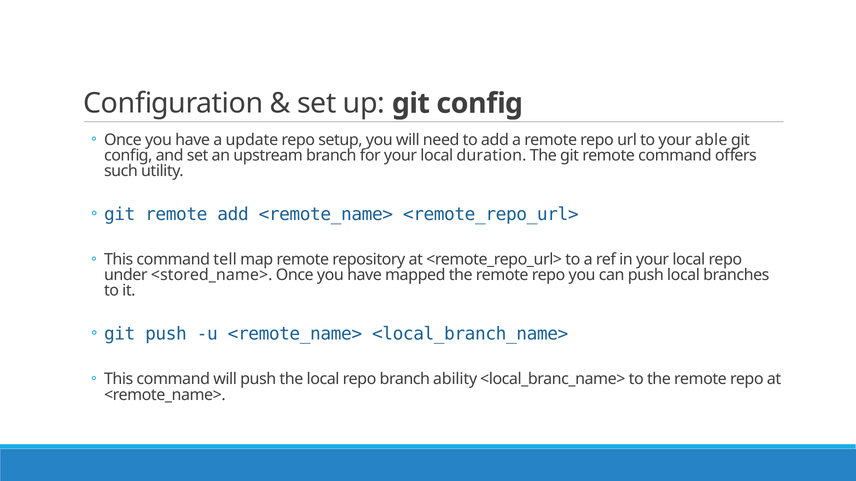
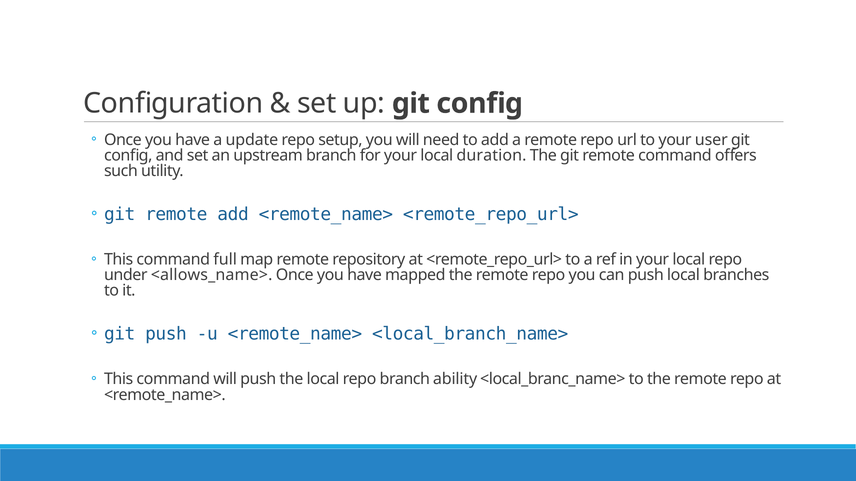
able: able -> user (711, 140)
tell: tell -> full (225, 260)
<stored_name>: <stored_name> -> <allows_name> (212, 275)
